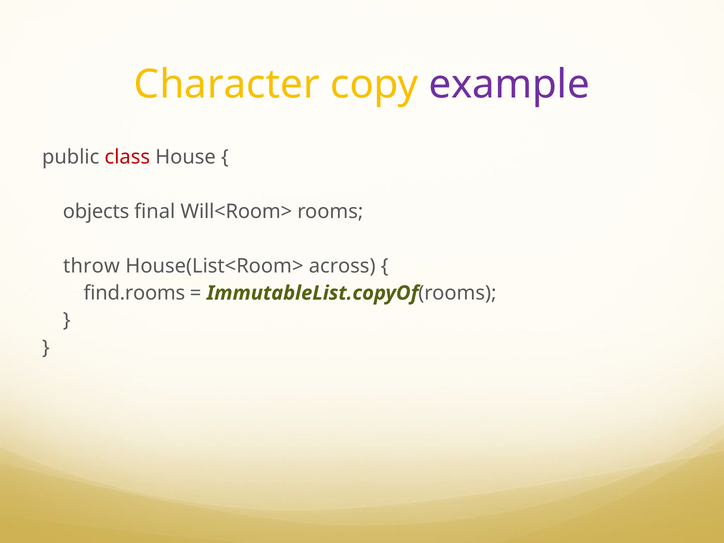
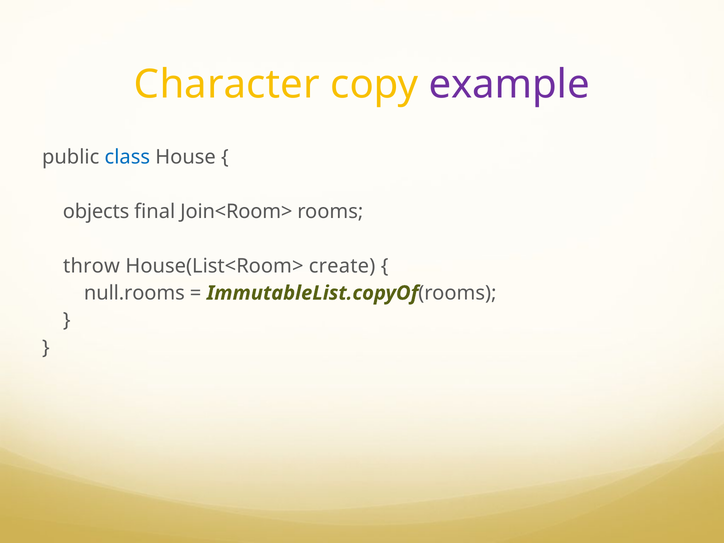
class colour: red -> blue (127, 157)
Will<Room>: Will<Room> -> Join<Room> (236, 212)
across: across -> create (342, 266)
find.rooms: find.rooms -> null.rooms (134, 293)
